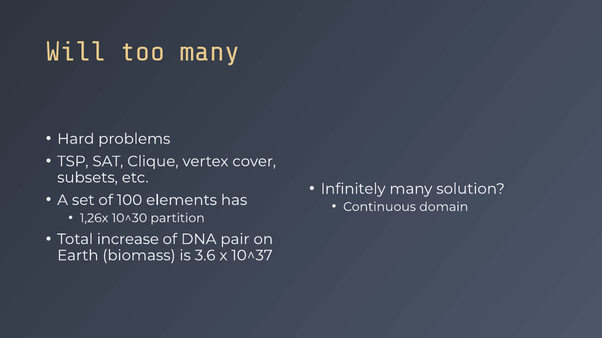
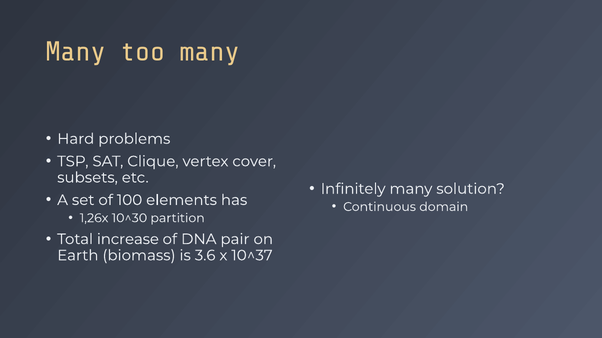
Will: Will -> Many (76, 52)
